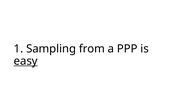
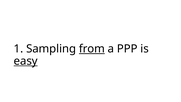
from underline: none -> present (92, 49)
